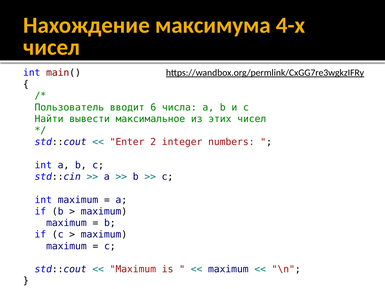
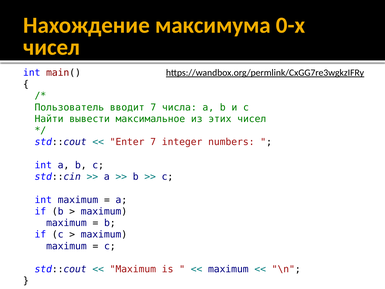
4-х: 4-х -> 0-х (291, 25)
вводит 6: 6 -> 7 (153, 107)
Enter 2: 2 -> 7 (153, 142)
